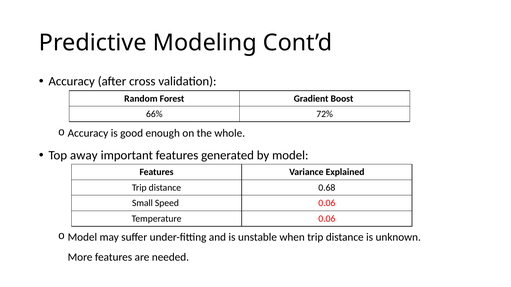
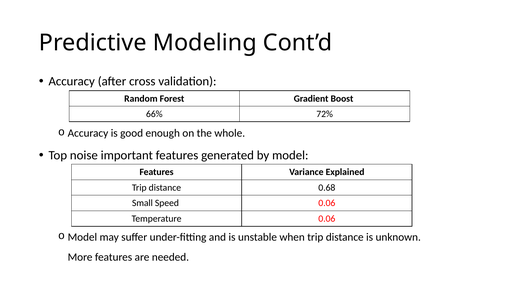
away: away -> noise (84, 156)
